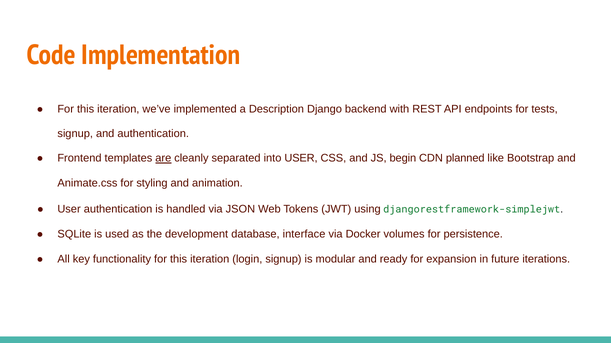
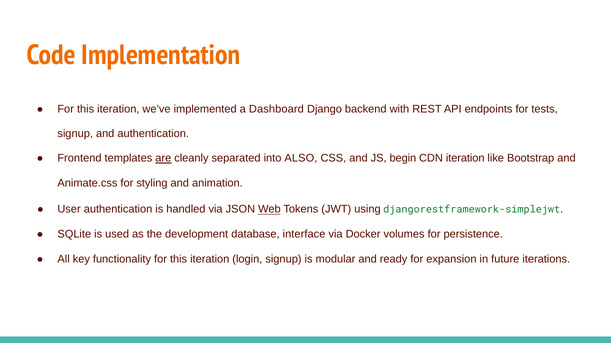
Description: Description -> Dashboard (276, 109)
into USER: USER -> ALSO (301, 159)
CDN planned: planned -> iteration (465, 159)
Web underline: none -> present (269, 210)
